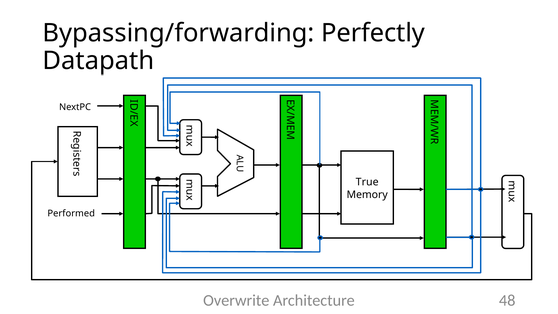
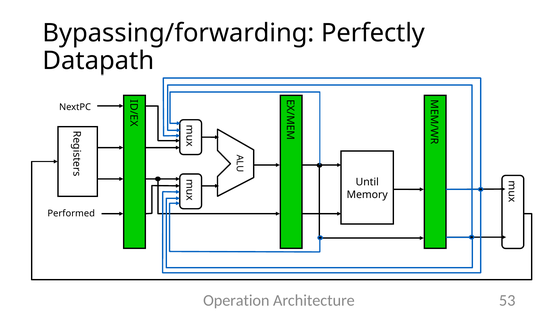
True: True -> Until (367, 182)
Overwrite: Overwrite -> Operation (236, 300)
48: 48 -> 53 (507, 300)
